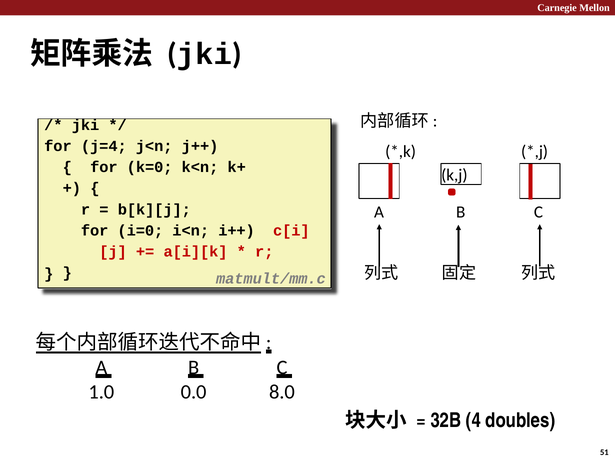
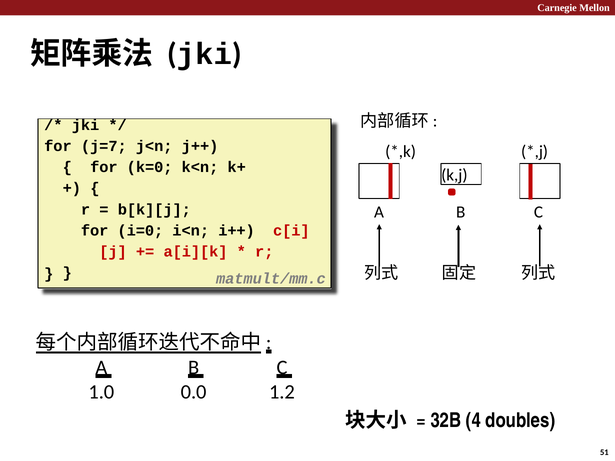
j=4: j=4 -> j=7 (104, 146)
8.0: 8.0 -> 1.2 (282, 392)
